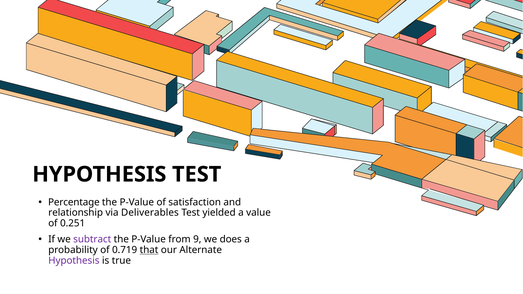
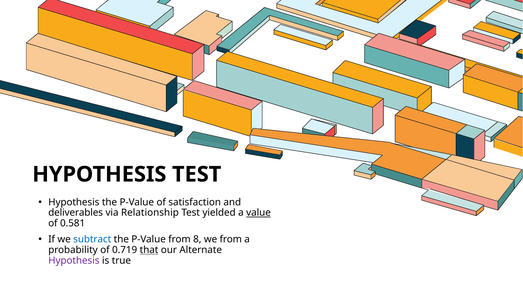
Percentage: Percentage -> Hypothesis (74, 202)
relationship: relationship -> deliverables (76, 213)
Deliverables: Deliverables -> Relationship (150, 213)
value underline: none -> present (259, 213)
0.251: 0.251 -> 0.581 (73, 223)
subtract colour: purple -> blue (92, 240)
9: 9 -> 8 (197, 240)
we does: does -> from (231, 240)
